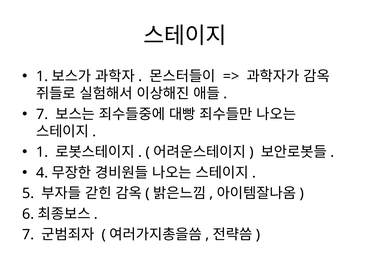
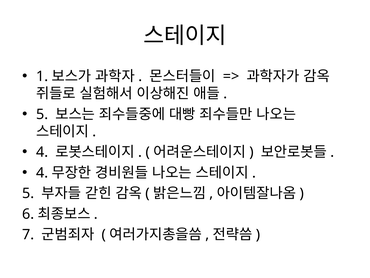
7: 7 -> 5 (42, 114)
1: 1 -> 4 (42, 152)
